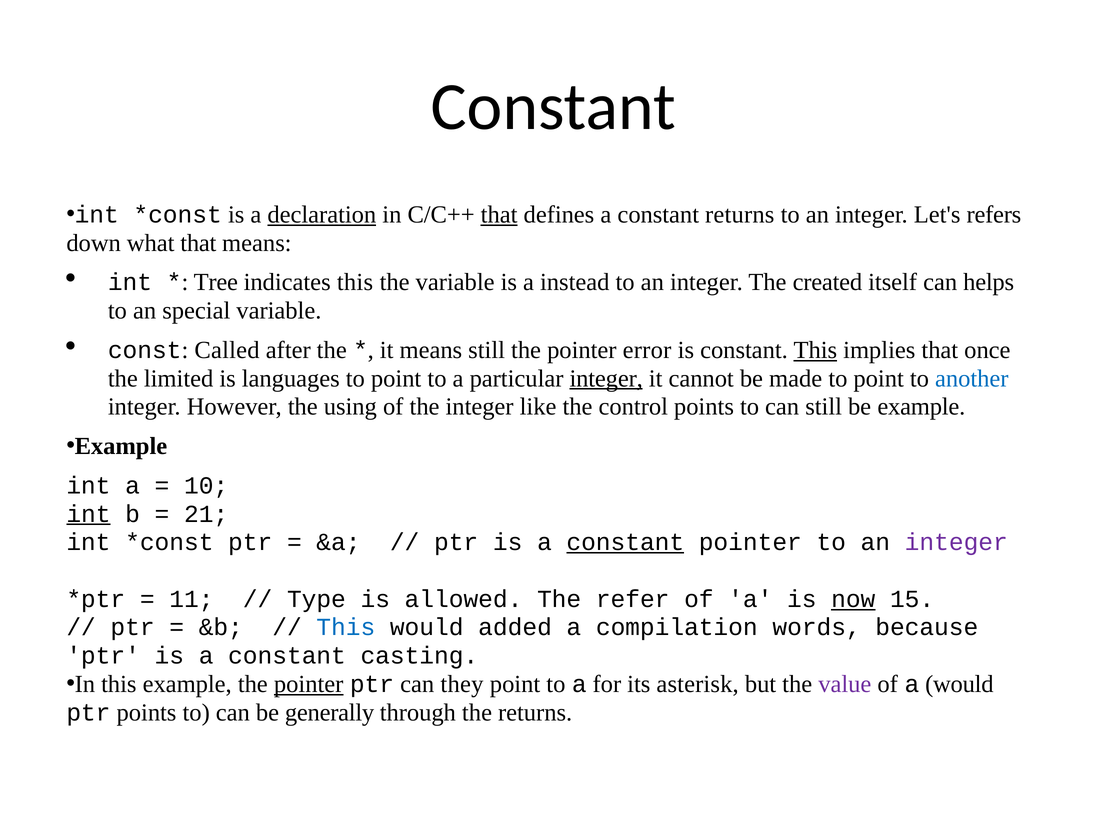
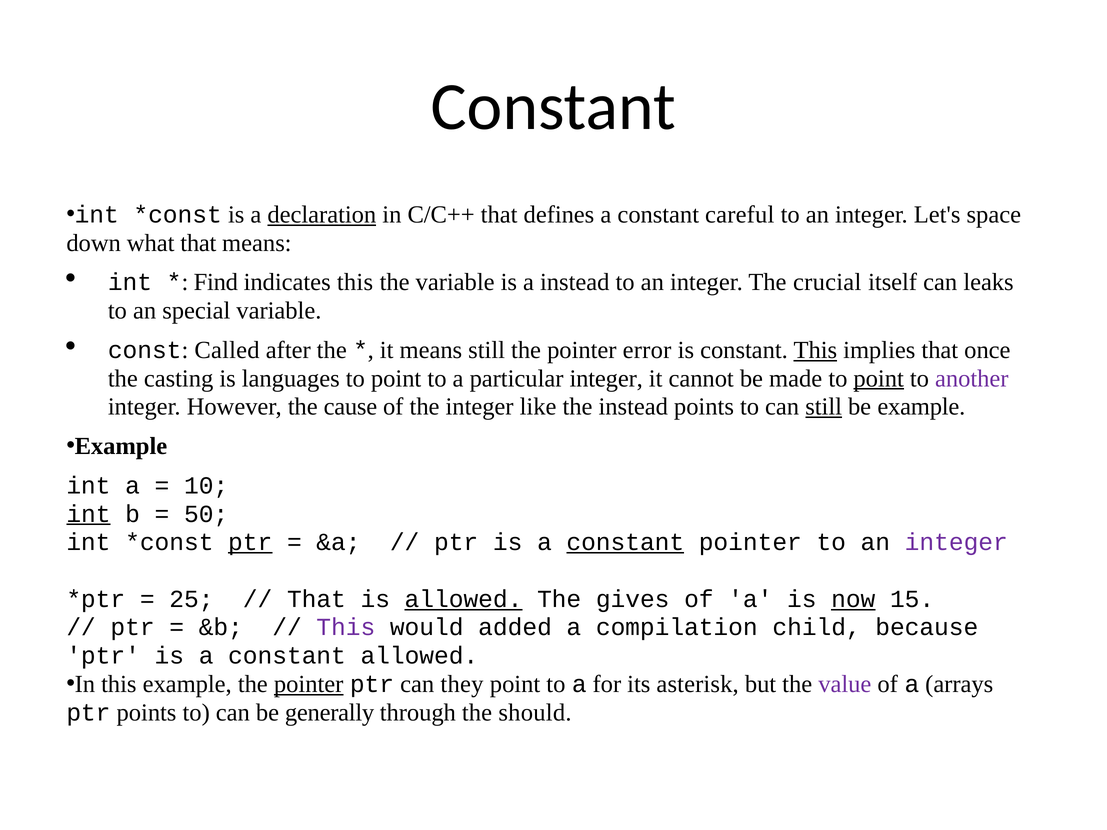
that underline: present -> none (499, 215)
constant returns: returns -> careful (740, 215)
refers: refers -> space (994, 215)
Tree: Tree -> Find (216, 282)
created: created -> crucial (827, 282)
helps: helps -> leaks (989, 282)
limited: limited -> casting (179, 379)
integer underline: present -> none (606, 379)
point underline: none -> present (879, 379)
another colour: blue -> purple (972, 379)
using: using -> cause (350, 407)
the control: control -> instead (633, 407)
still underline: none -> present (824, 407)
21: 21 -> 50 (206, 514)
ptr underline: none -> present (250, 542)
11: 11 -> 25 (191, 599)
Type: Type -> That (316, 599)
allowed underline: none -> present (464, 599)
refer: refer -> gives (633, 599)
This colour: blue -> purple (346, 628)
words: words -> child (817, 628)
constant casting: casting -> allowed (419, 656)
a would: would -> arrays (959, 684)
the returns: returns -> should (535, 713)
